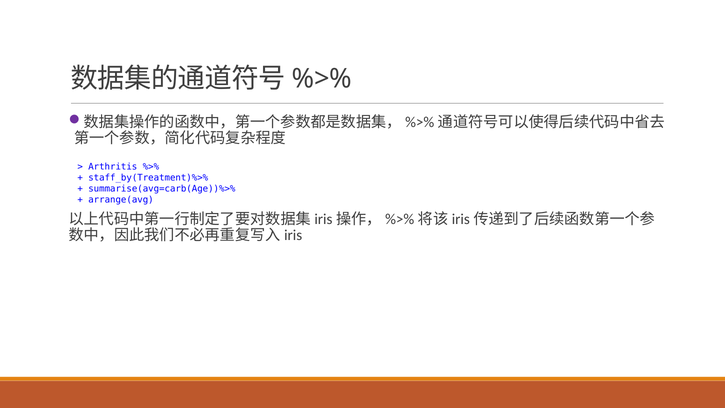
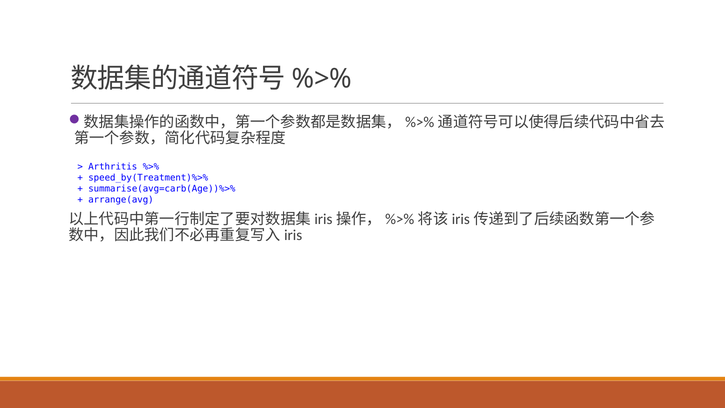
staff_by(Treatment)%>%: staff_by(Treatment)%>% -> speed_by(Treatment)%>% (148, 178)
